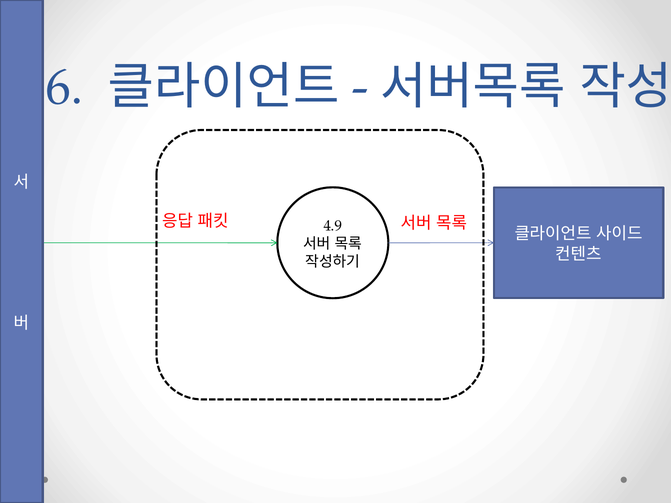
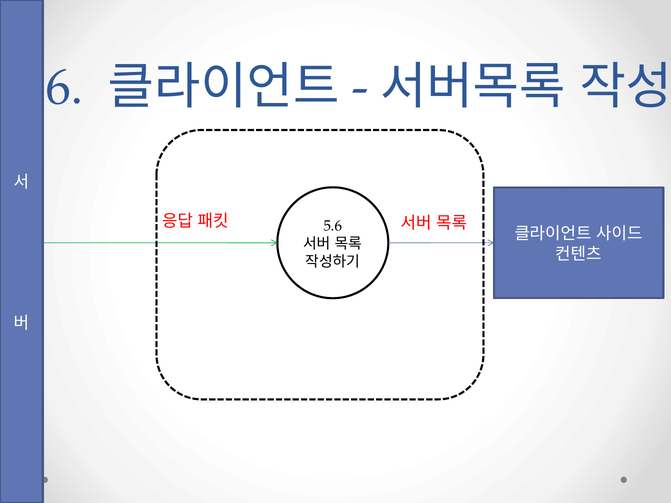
4.9: 4.9 -> 5.6 (333, 226)
